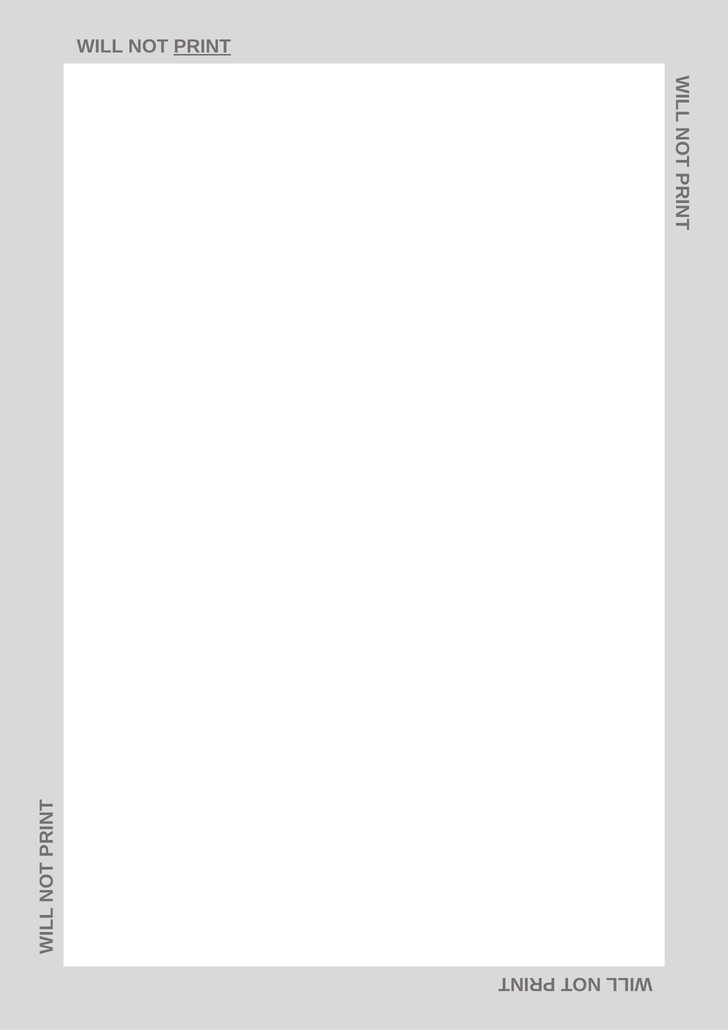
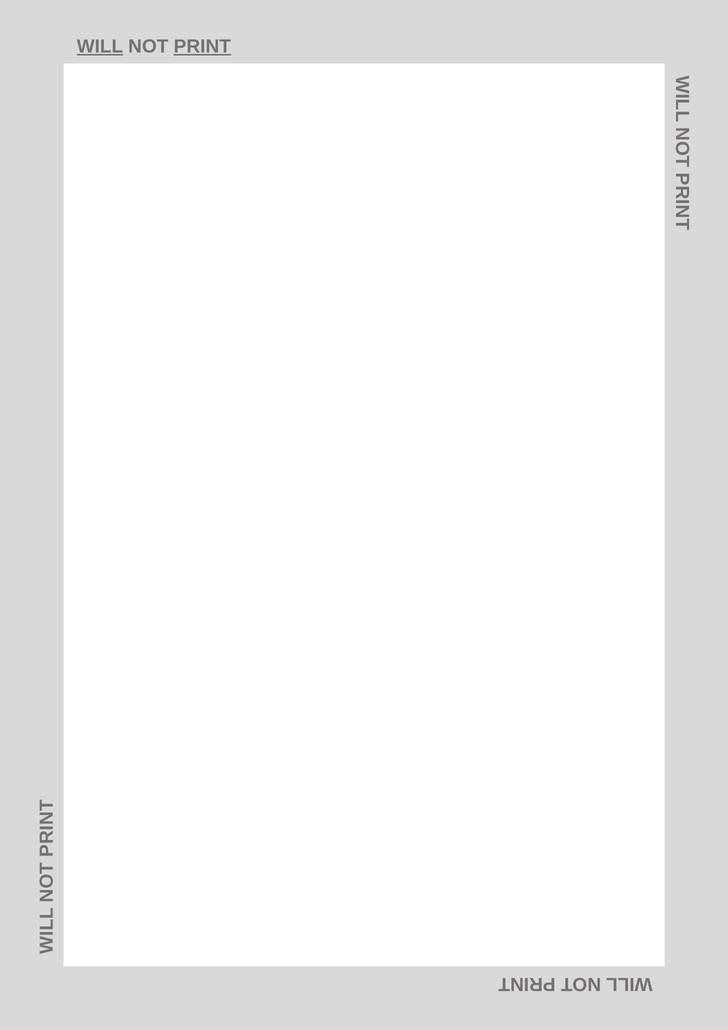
WILL underline: none -> present (100, 47)
